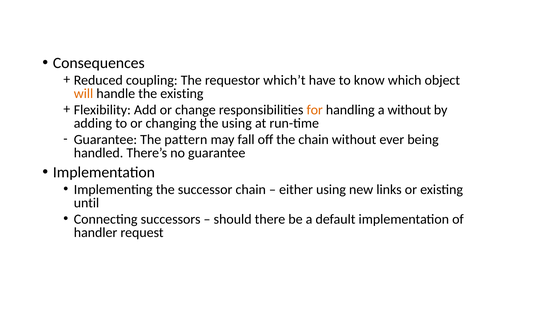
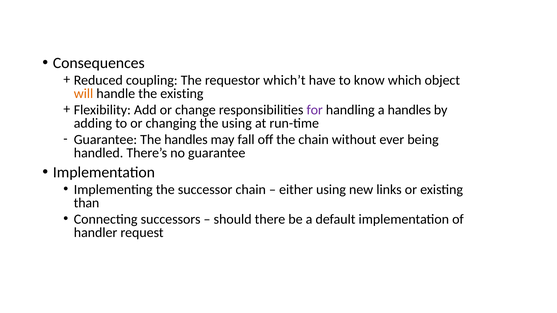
for colour: orange -> purple (315, 110)
a without: without -> handles (409, 110)
The pattern: pattern -> handles (186, 140)
until: until -> than (87, 203)
